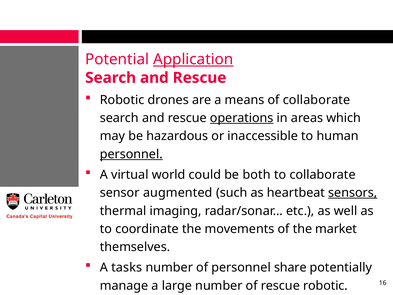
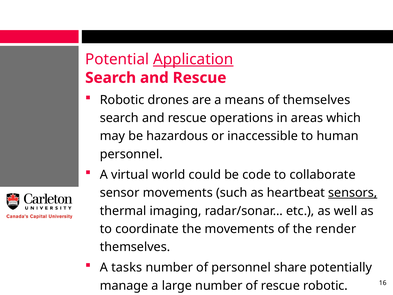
of collaborate: collaborate -> themselves (317, 100)
operations underline: present -> none (242, 118)
personnel underline: present -> none (131, 154)
both: both -> code (257, 175)
sensor augmented: augmented -> movements (178, 193)
market: market -> render (336, 229)
